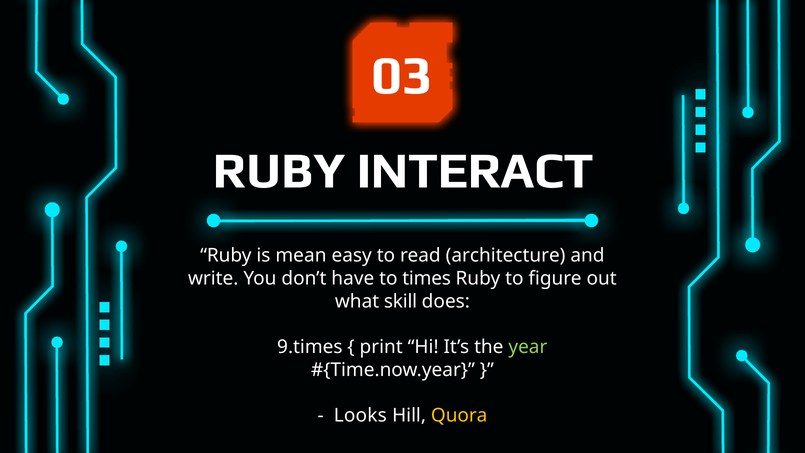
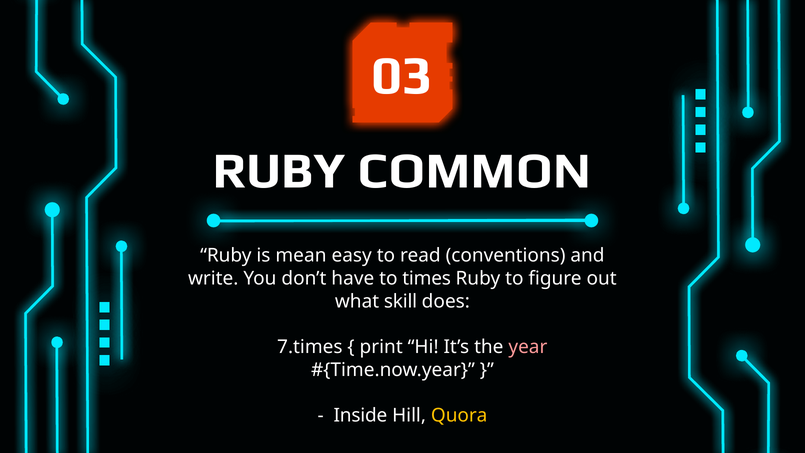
INTERACT: INTERACT -> COMMON (475, 171)
architecture: architecture -> conventions (506, 256)
9.times: 9.times -> 7.times (310, 347)
year colour: light green -> pink (528, 347)
Looks: Looks -> Inside (360, 415)
